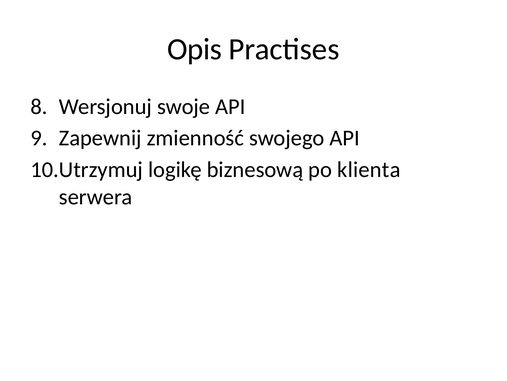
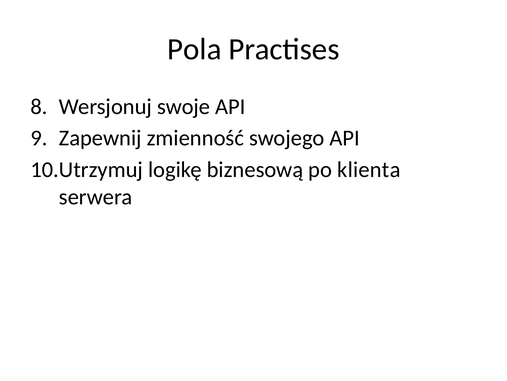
Opis: Opis -> Pola (194, 49)
